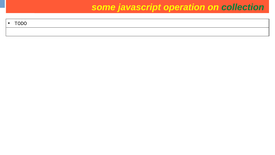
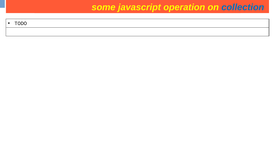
collection colour: green -> blue (243, 7)
